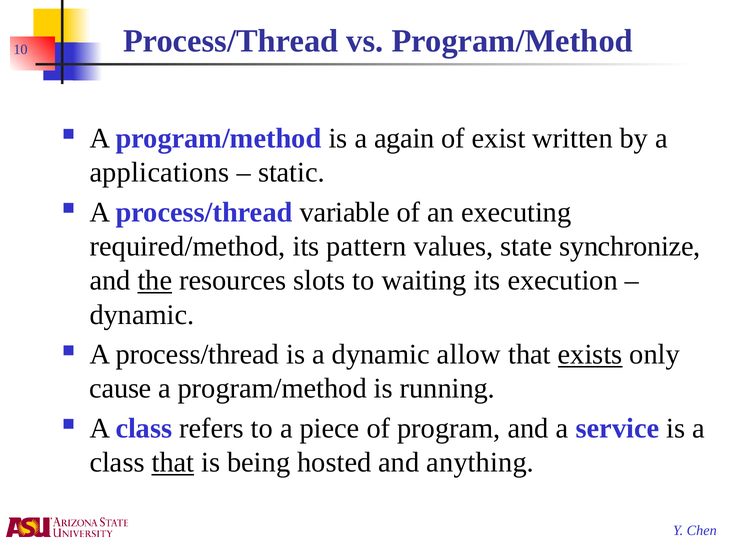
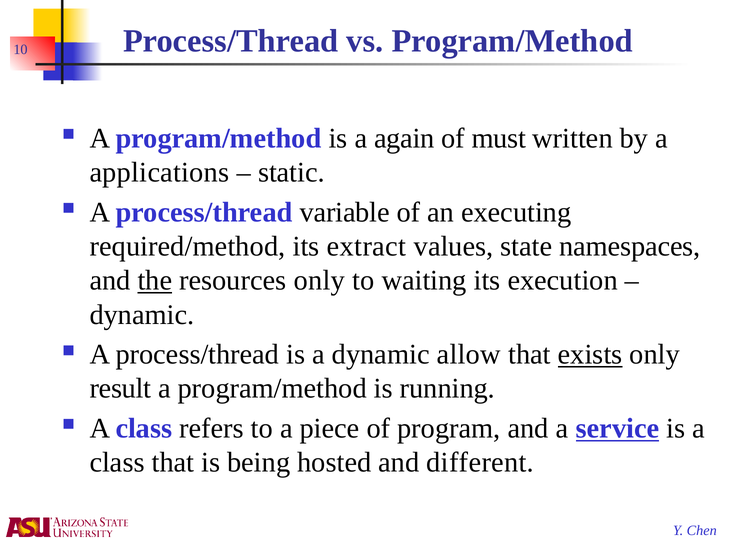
exist: exist -> must (499, 138)
pattern: pattern -> extract (366, 247)
synchronize: synchronize -> namespaces (630, 247)
resources slots: slots -> only (319, 281)
cause: cause -> result (120, 389)
service underline: none -> present (618, 429)
that underline: present -> none (173, 463)
anything: anything -> different (480, 463)
